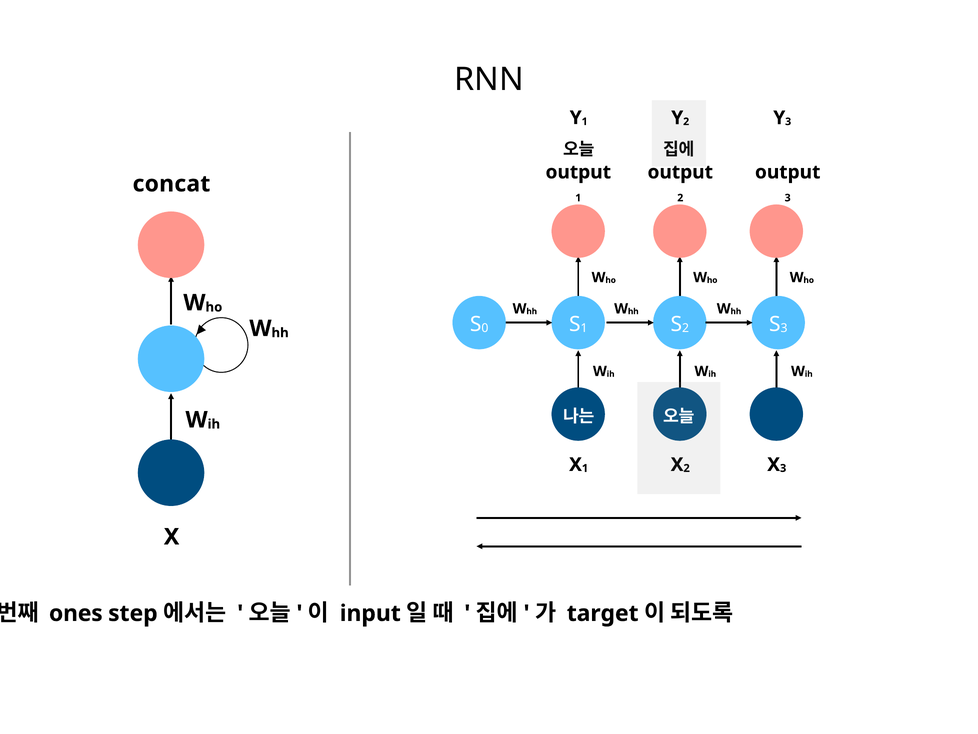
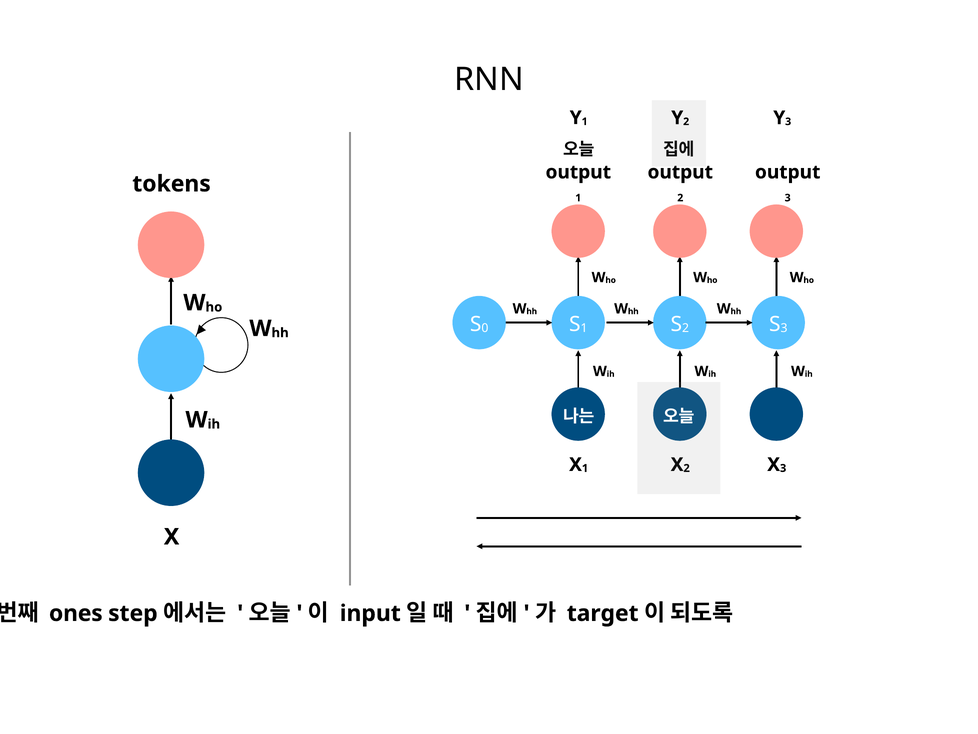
concat: concat -> tokens (172, 184)
